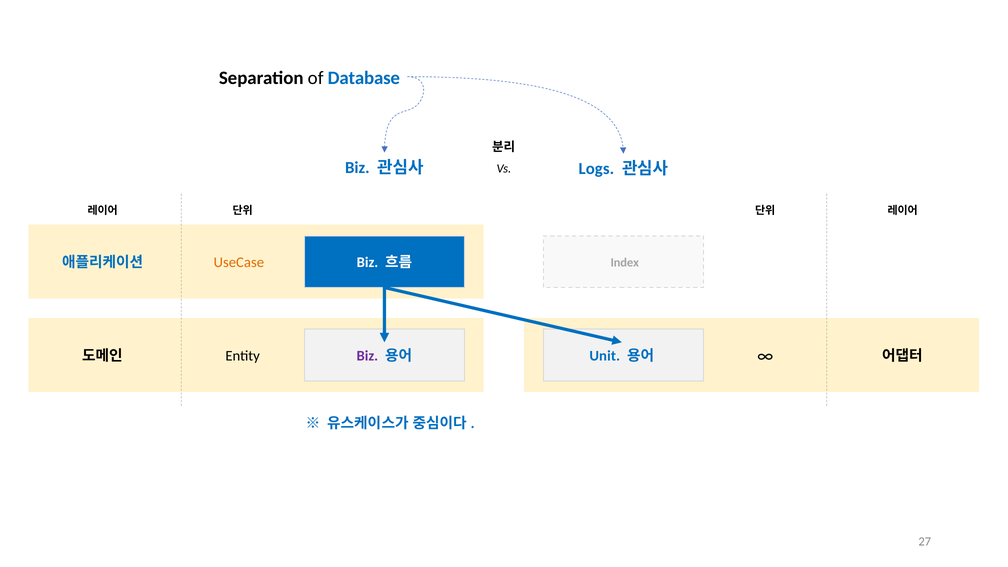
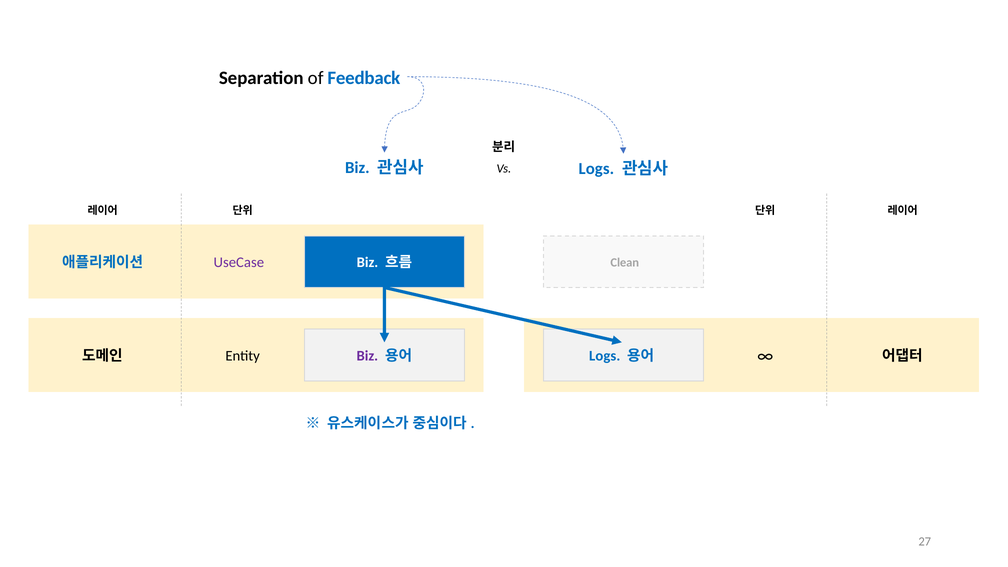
Database: Database -> Feedback (364, 78)
UseCase colour: orange -> purple (239, 263)
Index: Index -> Clean (625, 262)
Unit: Unit -> Logs (605, 356)
